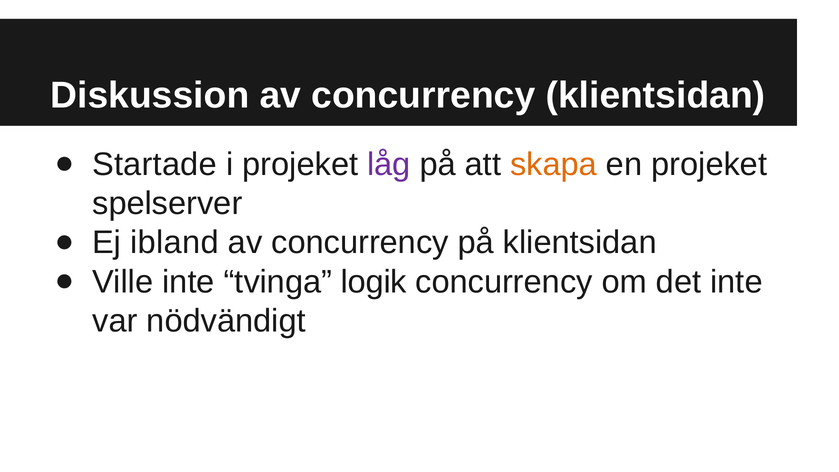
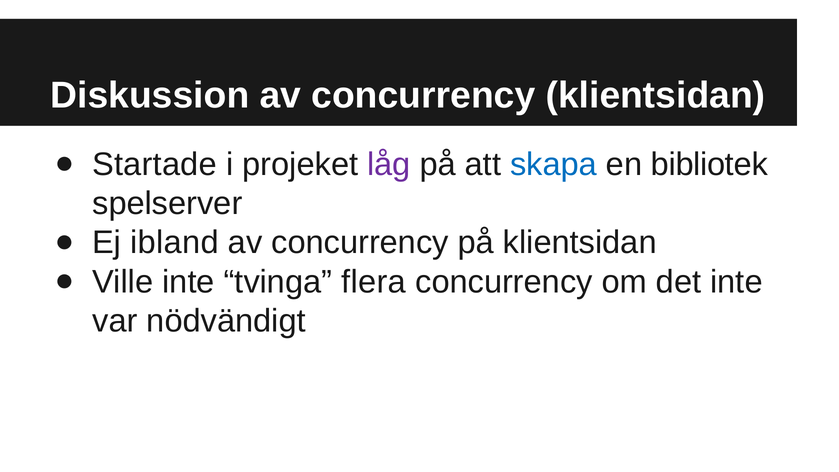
skapa colour: orange -> blue (554, 164)
en projeket: projeket -> bibliotek (709, 164)
logik: logik -> flera (374, 282)
